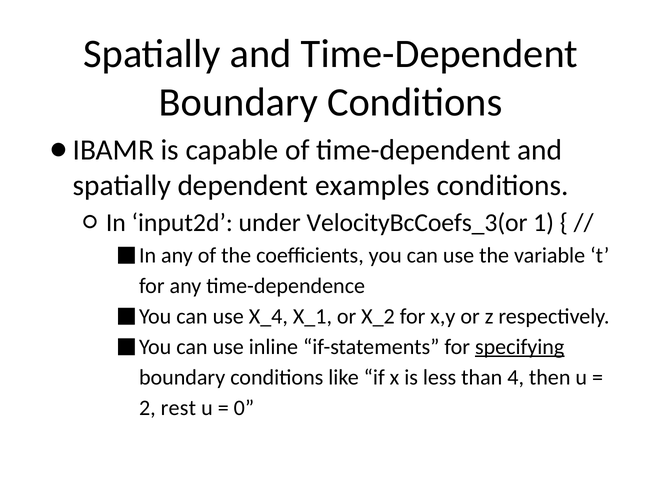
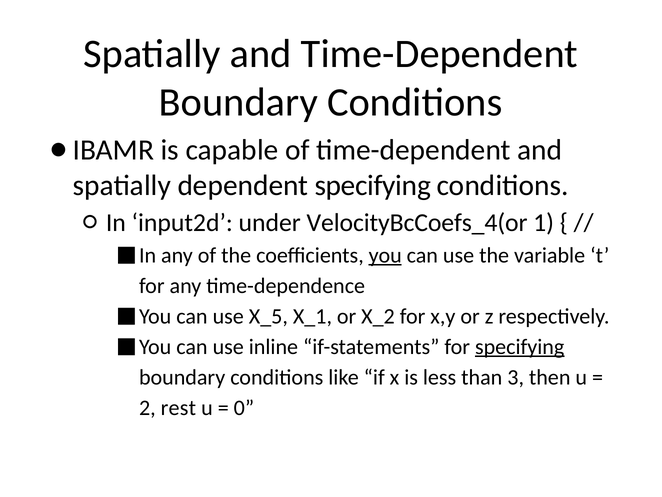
dependent examples: examples -> specifying (373, 185)
VelocityBcCoefs_3(or: VelocityBcCoefs_3(or -> VelocityBcCoefs_4(or (417, 223)
you underline: none -> present (385, 255)
X_4: X_4 -> X_5 (268, 316)
4: 4 -> 3 (516, 377)
